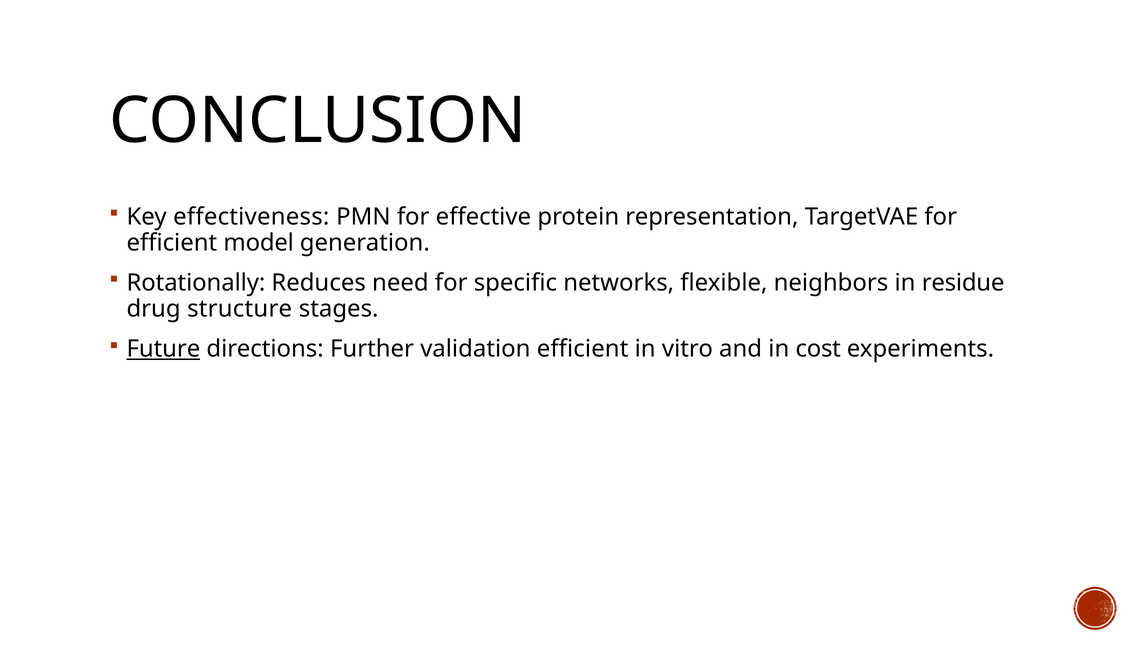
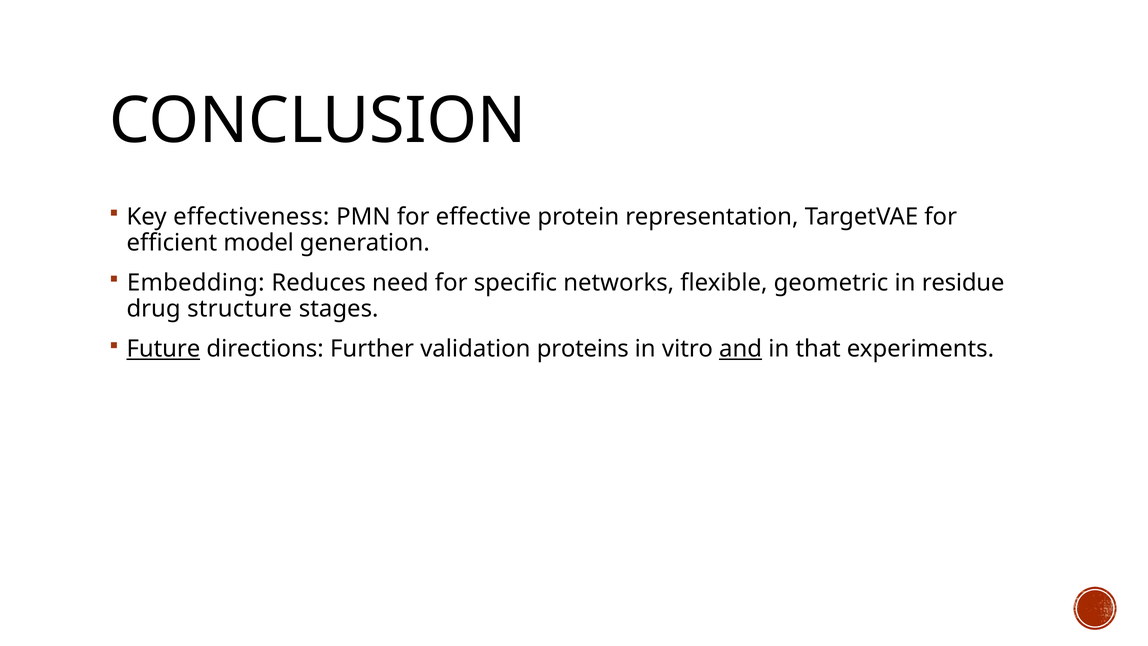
Rotationally: Rotationally -> Embedding (196, 283)
neighbors: neighbors -> geometric (831, 283)
validation efficient: efficient -> proteins (583, 349)
and underline: none -> present (741, 349)
cost: cost -> that (818, 349)
